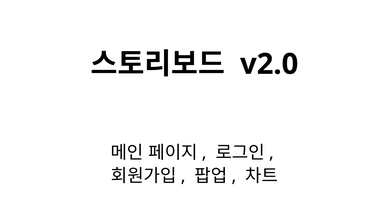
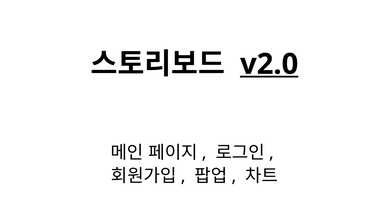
v2.0 underline: none -> present (269, 64)
